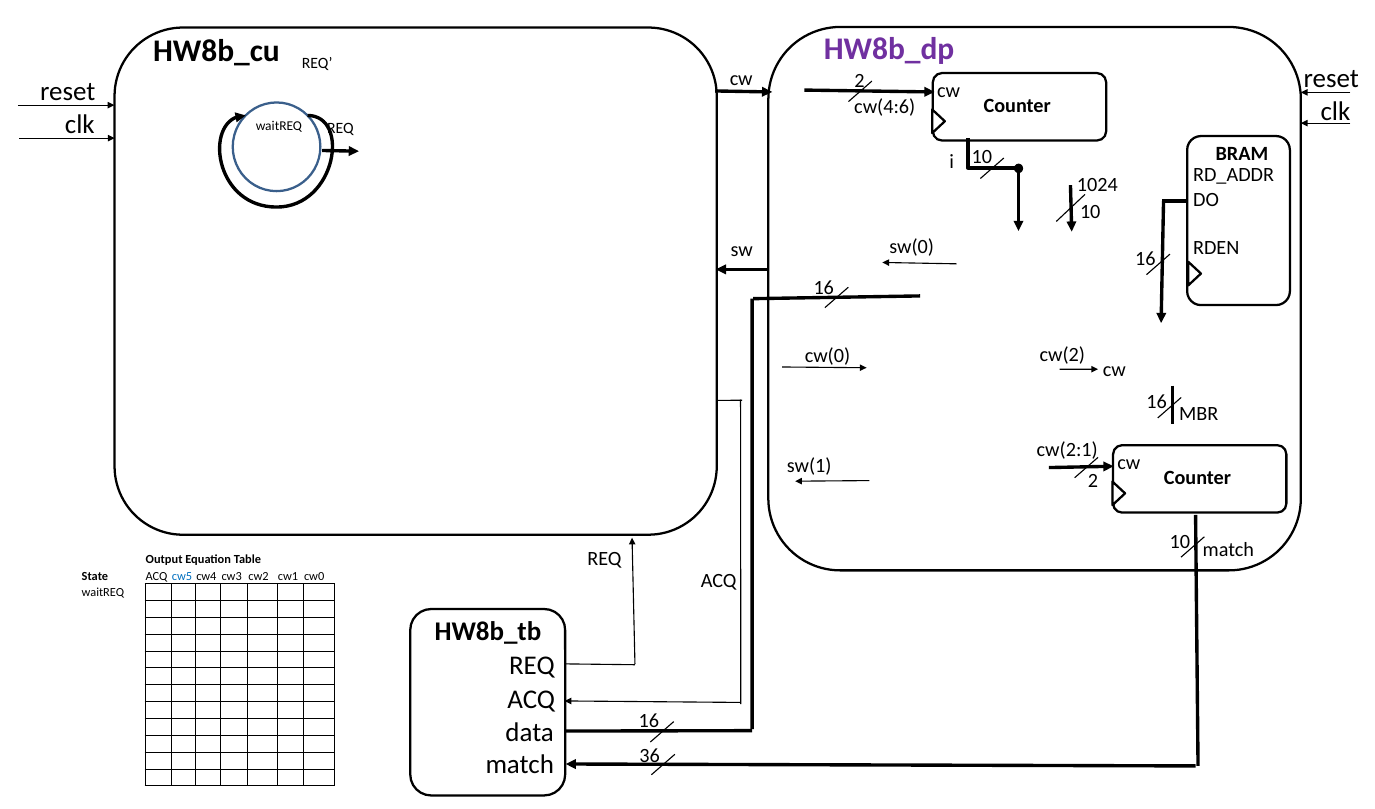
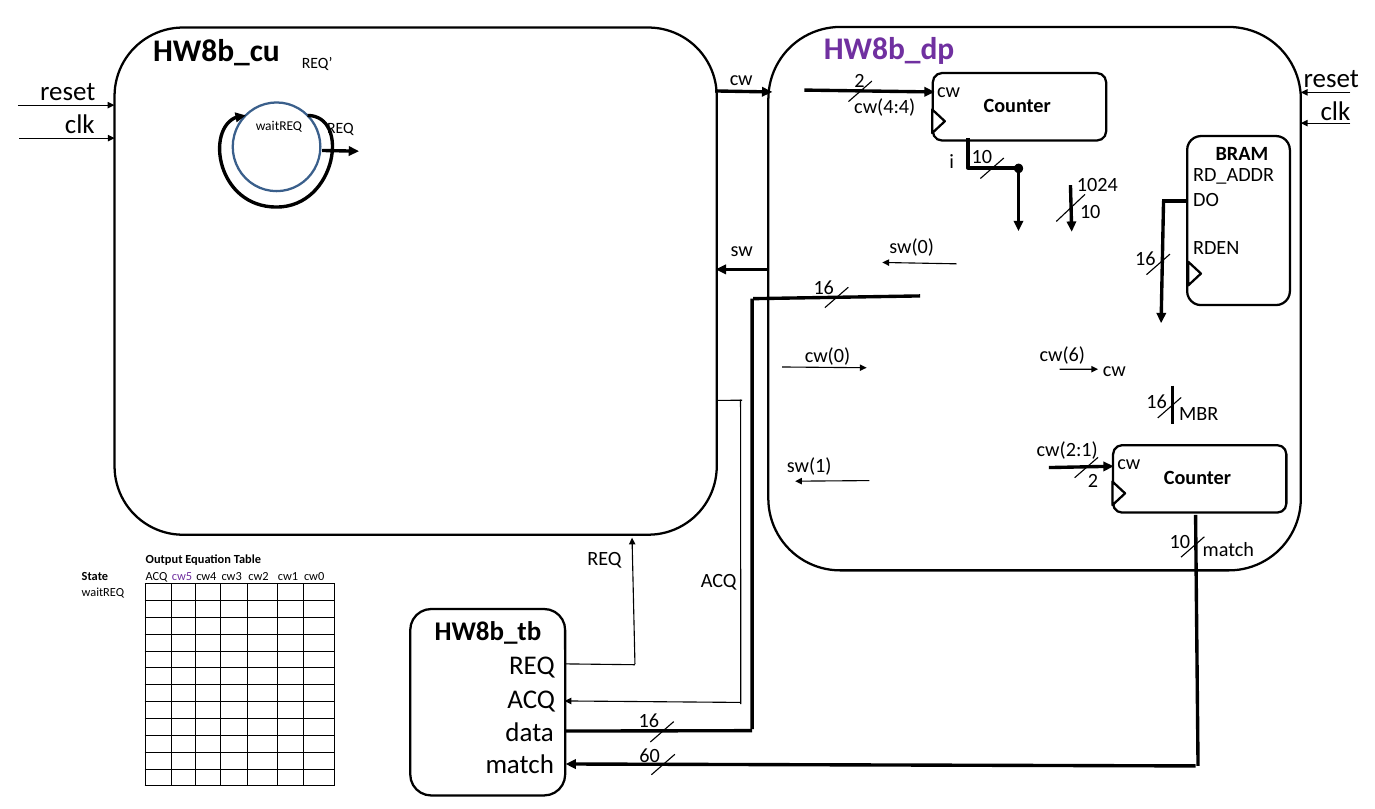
cw(4:6: cw(4:6 -> cw(4:4 (885, 107)
cw(2: cw(2 -> cw(6 (1062, 354)
cw5 colour: blue -> purple (182, 576)
36: 36 -> 60 (650, 755)
